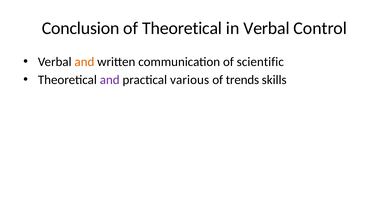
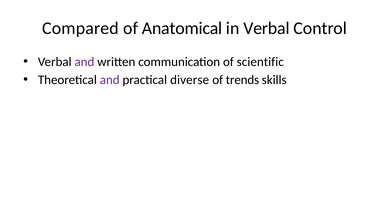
Conclusion: Conclusion -> Compared (80, 28)
of Theoretical: Theoretical -> Anatomical (182, 28)
and colour: orange -> purple (84, 62)
various: various -> diverse (190, 80)
